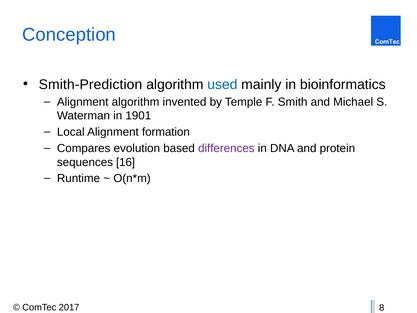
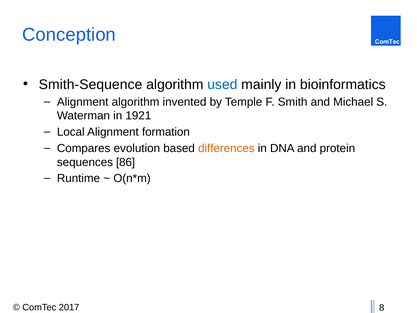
Smith-Prediction: Smith-Prediction -> Smith-Sequence (91, 84)
1901: 1901 -> 1921 (138, 116)
differences colour: purple -> orange (226, 148)
16: 16 -> 86 (126, 162)
